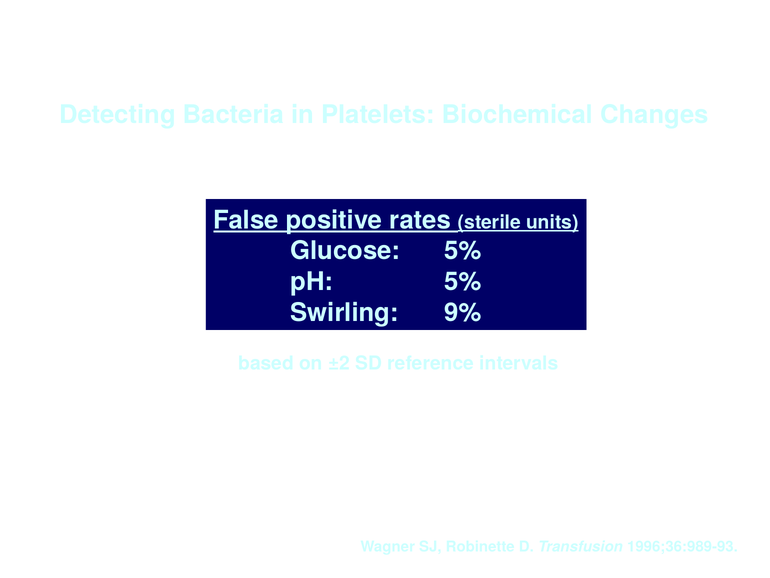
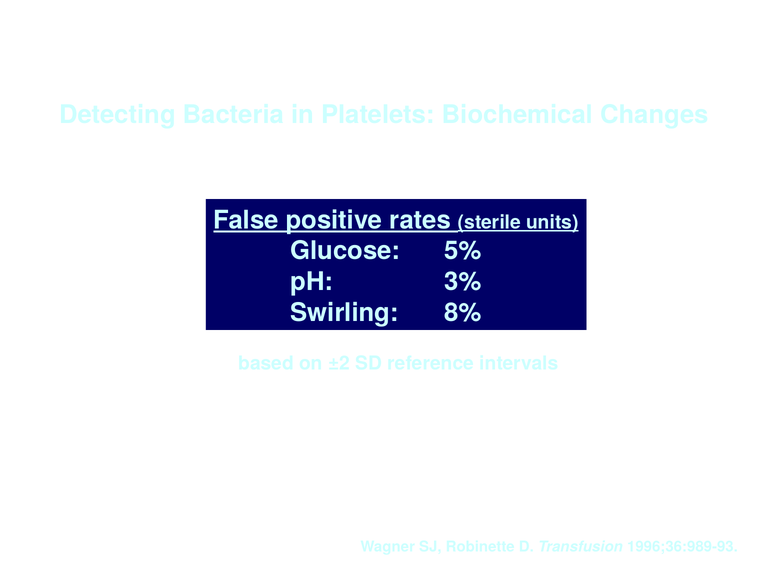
pH 5%: 5% -> 3% (463, 281)
9%: 9% -> 8% (463, 312)
